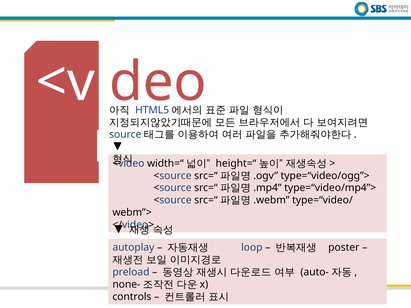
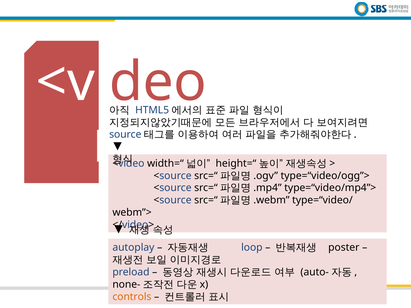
controls colour: black -> orange (132, 297)
